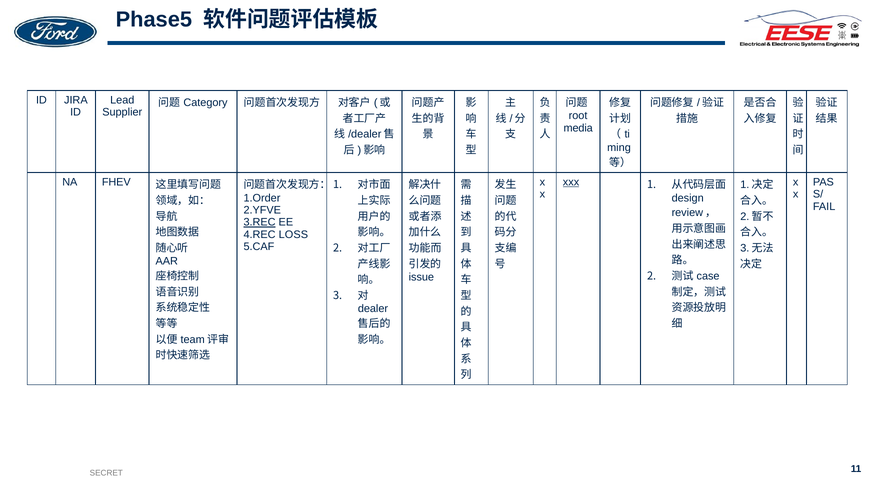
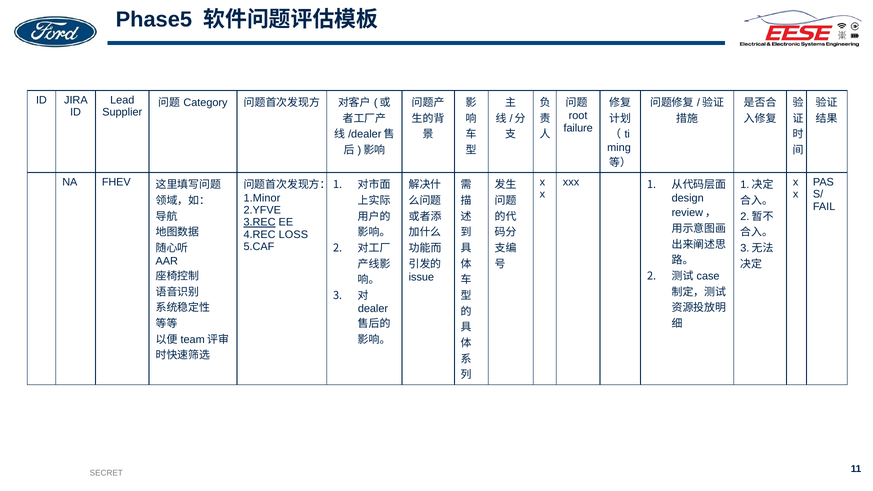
media: media -> failure (578, 128)
xxx underline: present -> none (571, 182)
1.Order: 1.Order -> 1.Minor (262, 198)
